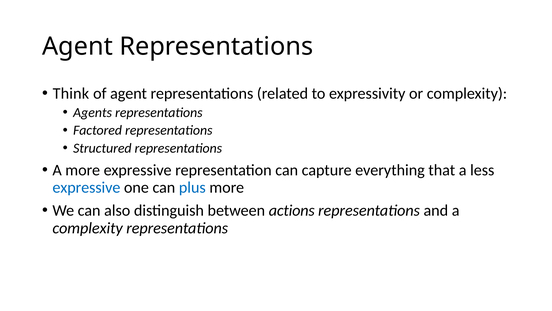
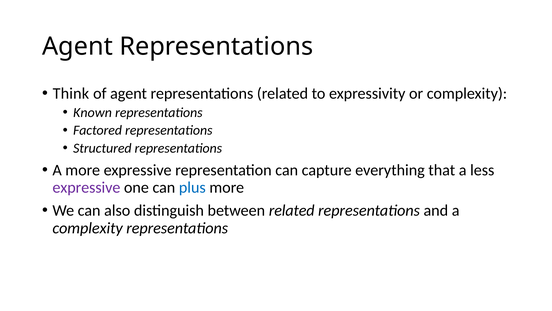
Agents: Agents -> Known (93, 112)
expressive colour: blue -> purple (86, 187)
between actions: actions -> related (292, 210)
